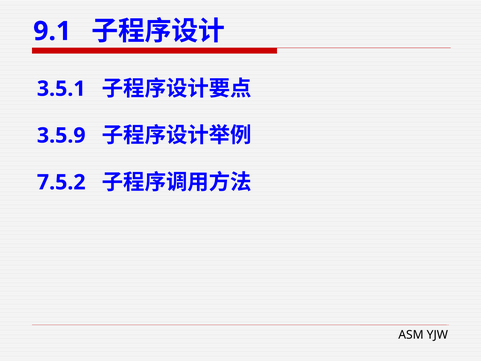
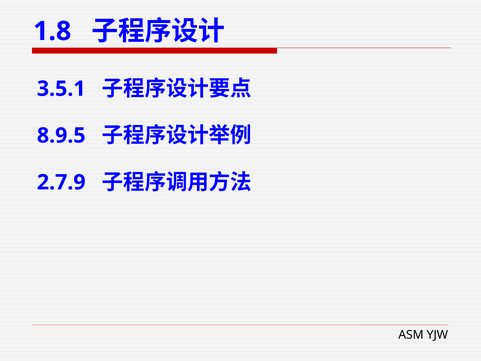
9.1: 9.1 -> 1.8 (52, 31)
3.5.9: 3.5.9 -> 8.9.5 (61, 135)
7.5.2: 7.5.2 -> 2.7.9 (61, 182)
